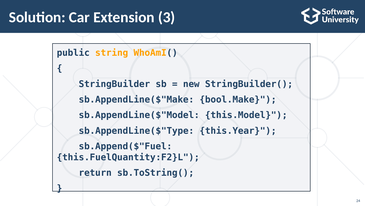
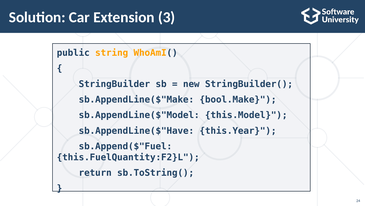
sb.AppendLine($"Type: sb.AppendLine($"Type -> sb.AppendLine($"Have (136, 130)
